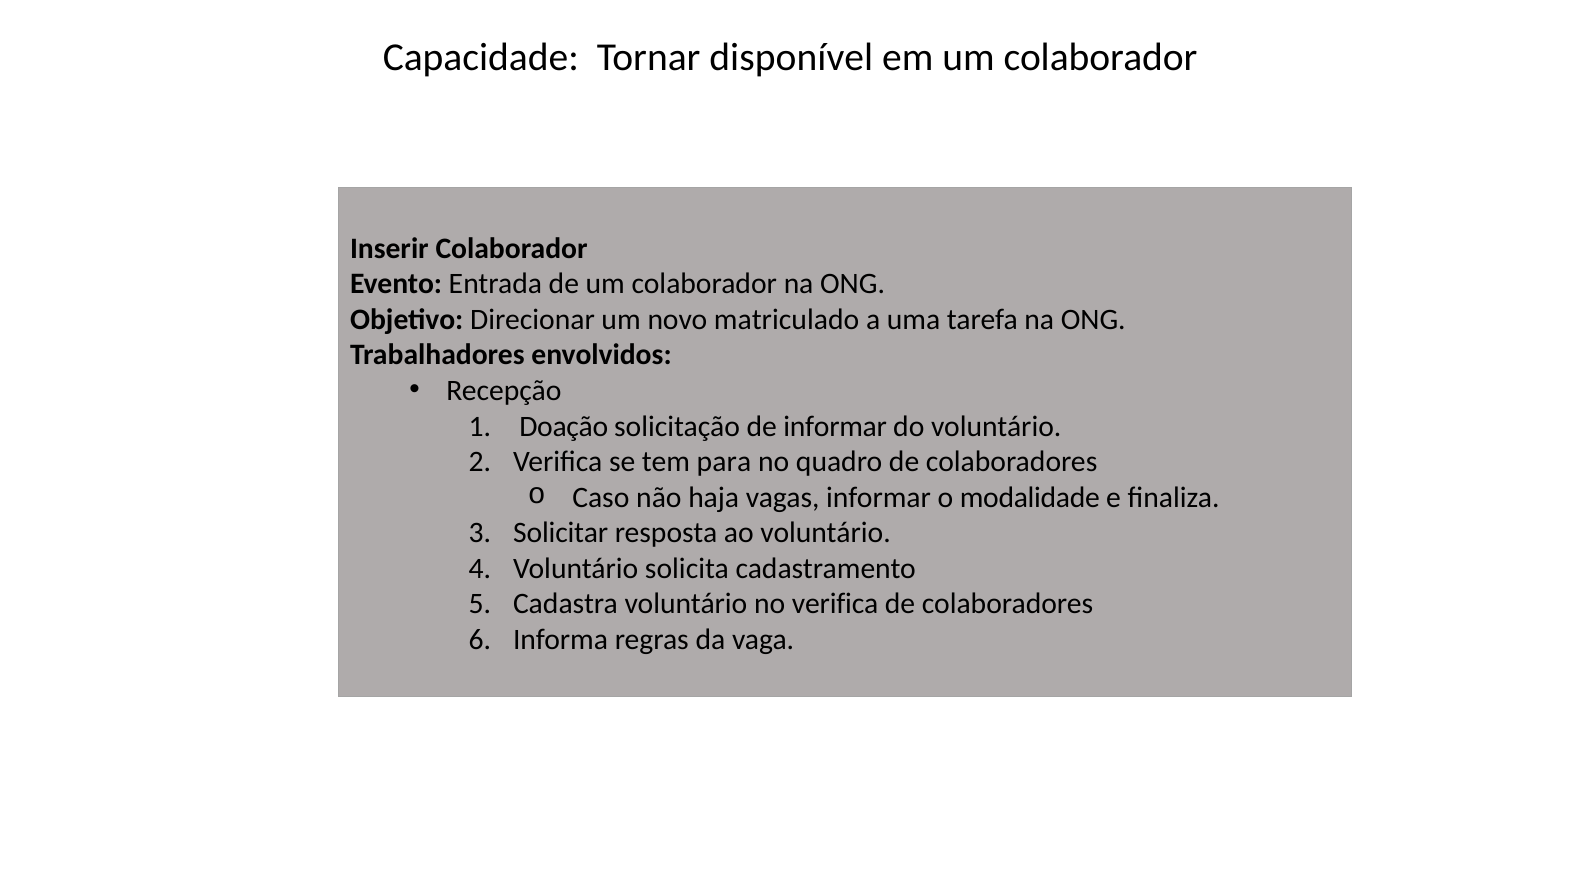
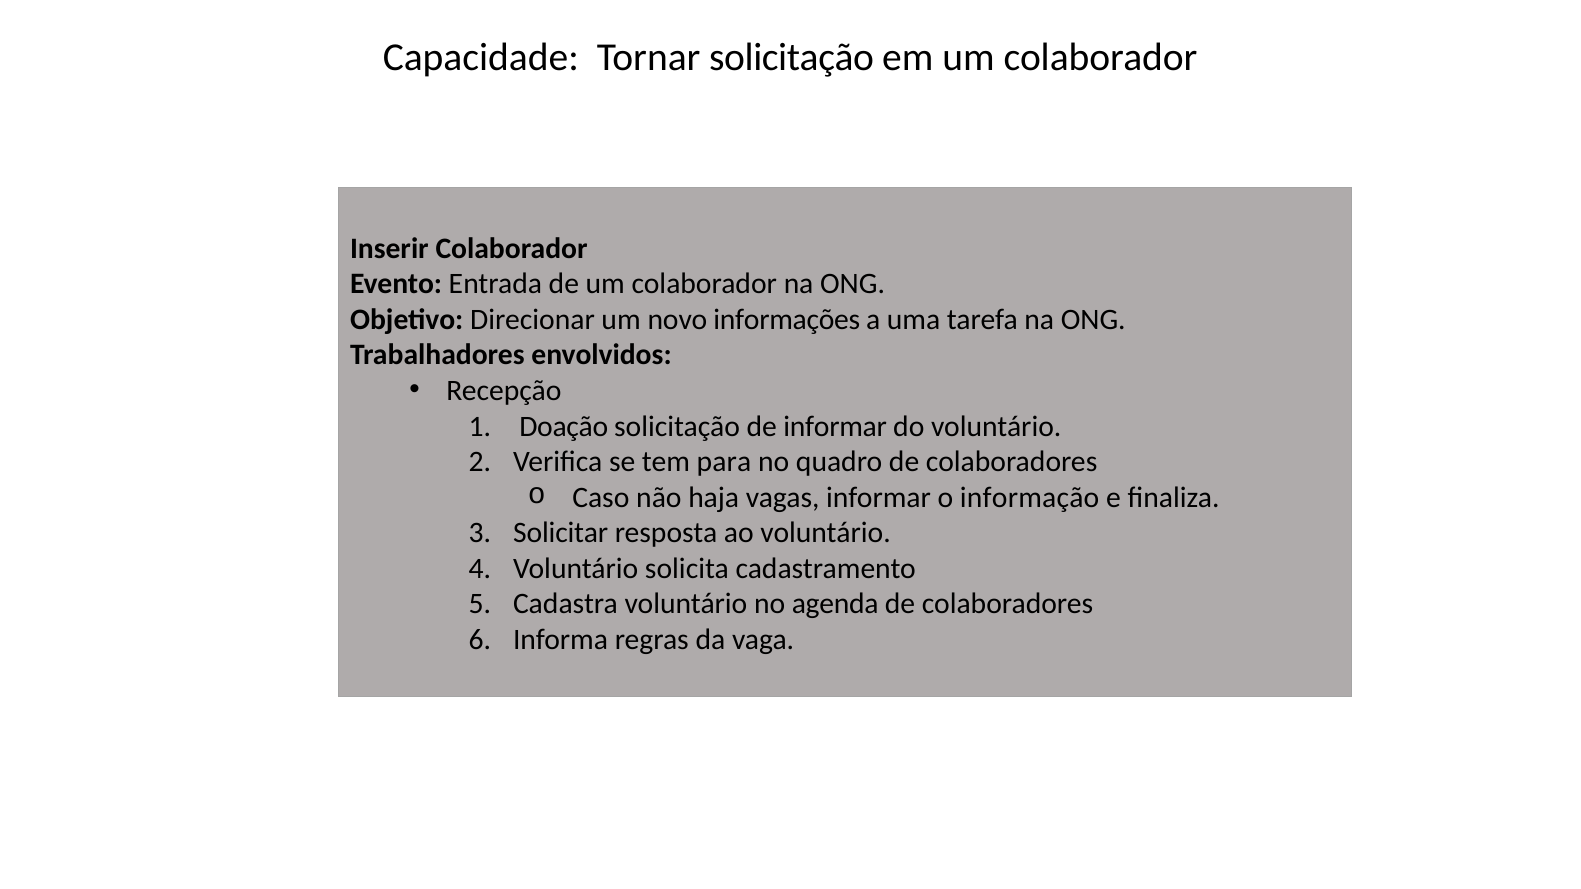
Tornar disponível: disponível -> solicitação (792, 57)
matriculado: matriculado -> informações (787, 320)
modalidade: modalidade -> informação (1030, 498)
no verifica: verifica -> agenda (835, 604)
